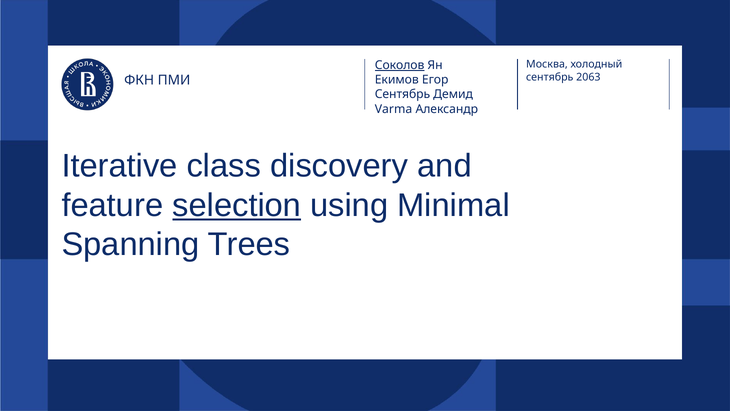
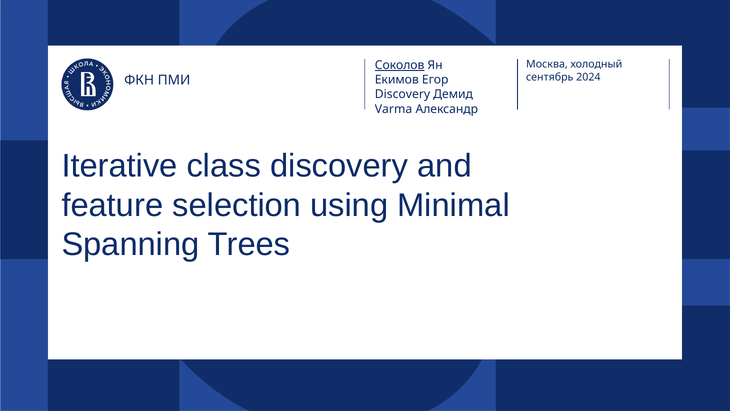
2063: 2063 -> 2024 (588, 77)
Сентябрь: Сентябрь -> Discovery (402, 94)
selection underline: present -> none (237, 205)
